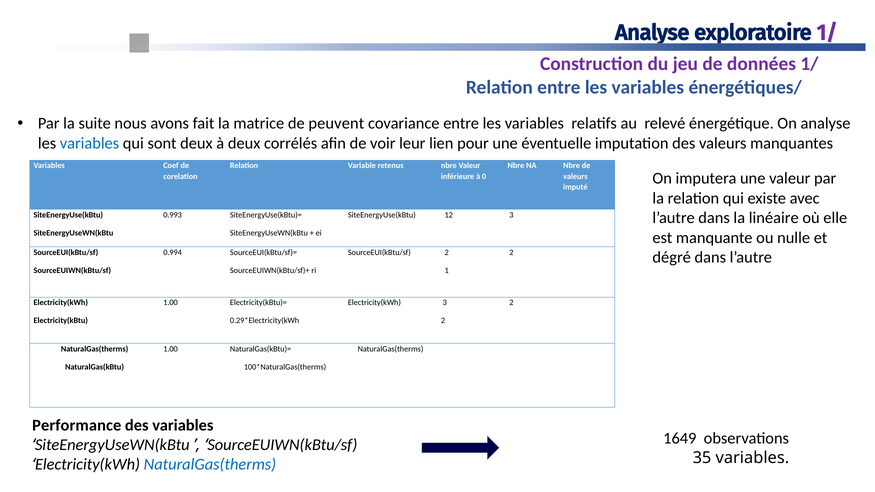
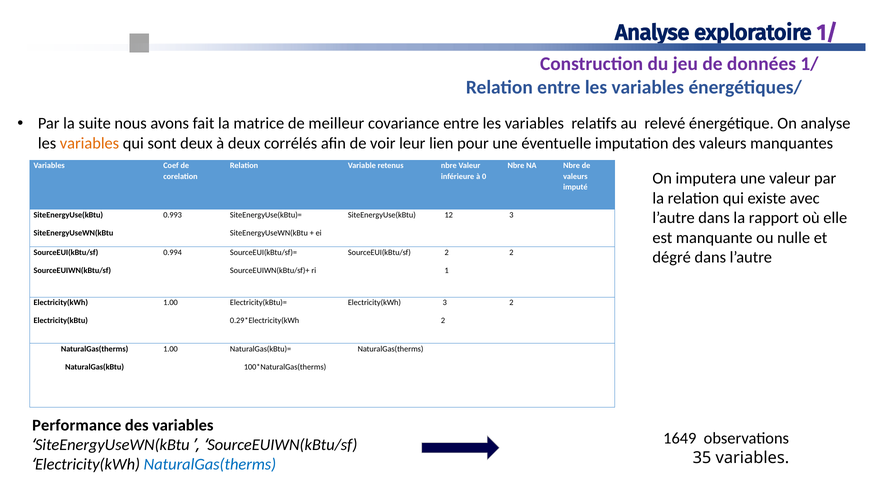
peuvent: peuvent -> meilleur (336, 124)
variables colour: blue -> orange (90, 143)
linéaire: linéaire -> rapport (774, 218)
